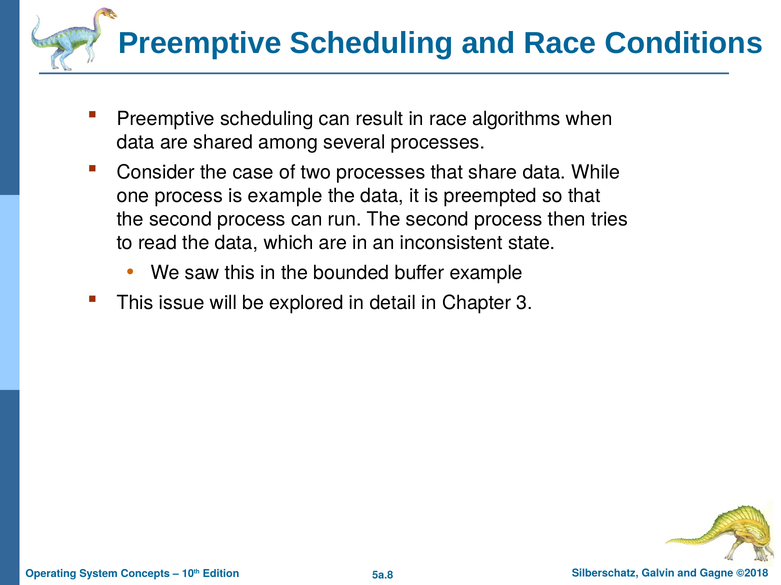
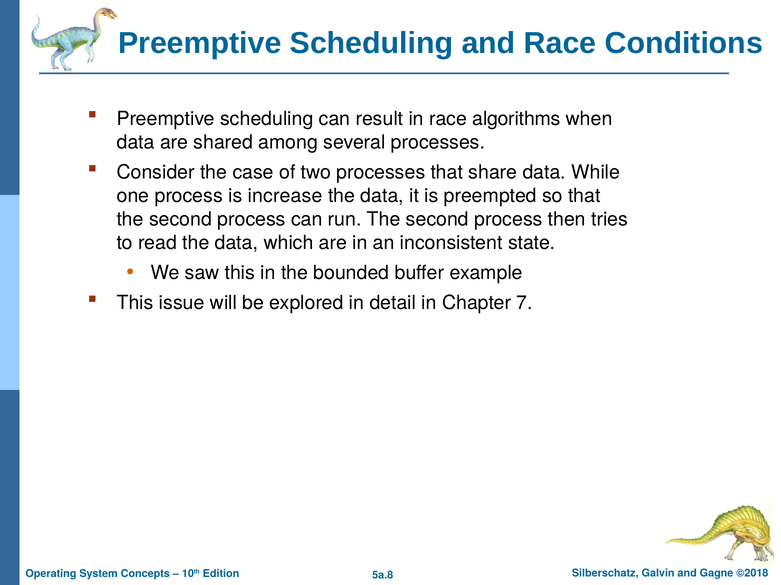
is example: example -> increase (285, 196)
3: 3 -> 7 (525, 303)
